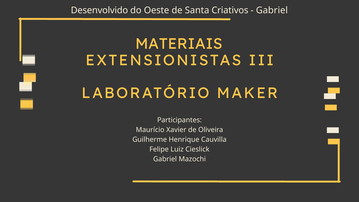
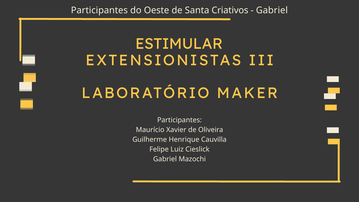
Desenvolvido: Desenvolvido -> Participantes (99, 10)
MATERIAIS: MATERIAIS -> ESTIMULAR (179, 44)
